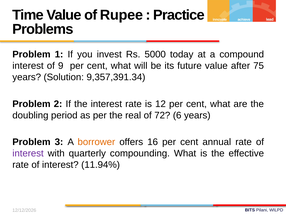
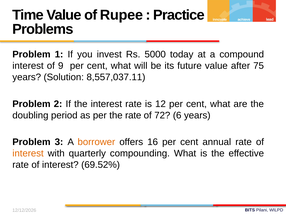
9,357,391.34: 9,357,391.34 -> 8,557,037.11 (116, 77)
the real: real -> rate (133, 116)
interest colour: purple -> orange (28, 154)
11.94%: 11.94% -> 69.52% (101, 165)
